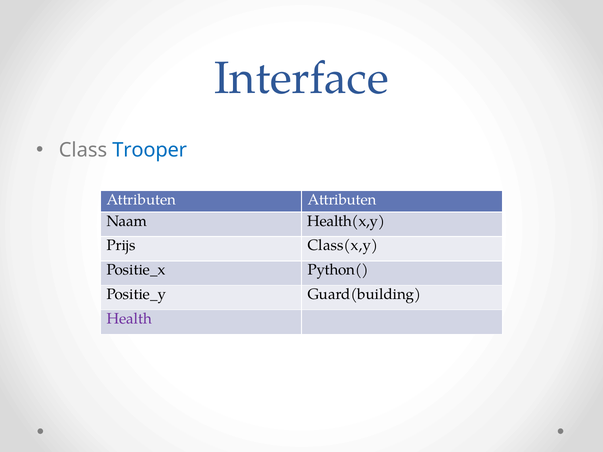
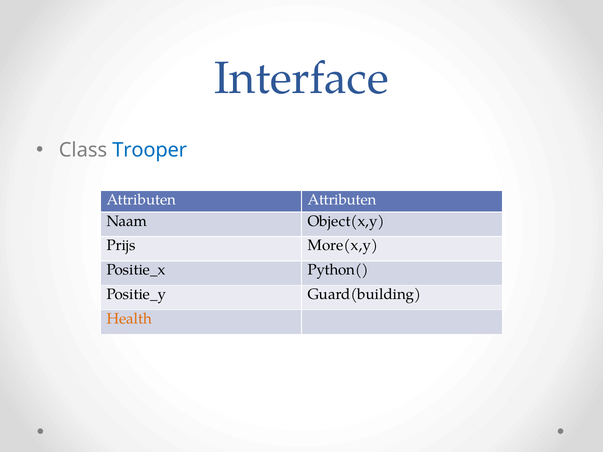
Health(x,y: Health(x,y -> Object(x,y (346, 221)
Class(x,y: Class(x,y -> More(x,y (343, 246)
Health colour: purple -> orange (129, 319)
